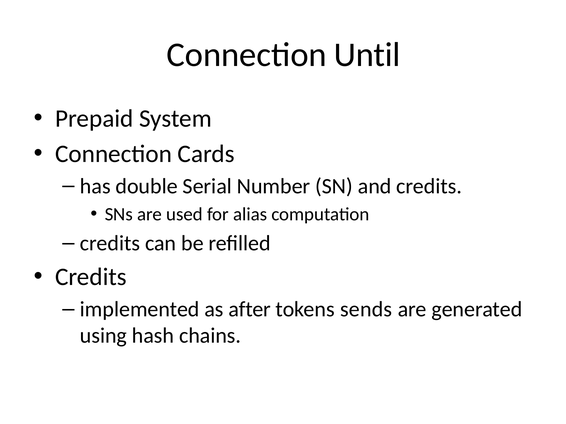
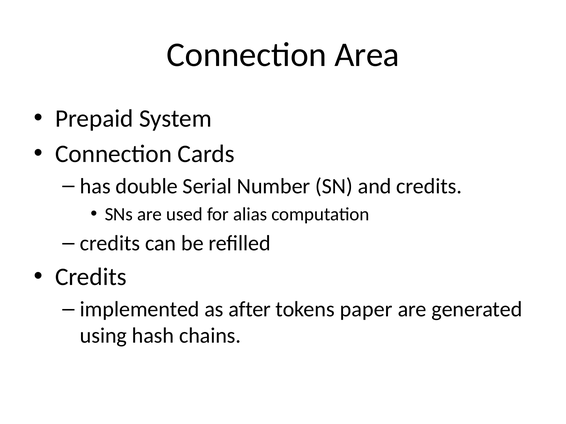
Until: Until -> Area (367, 55)
sends: sends -> paper (366, 310)
